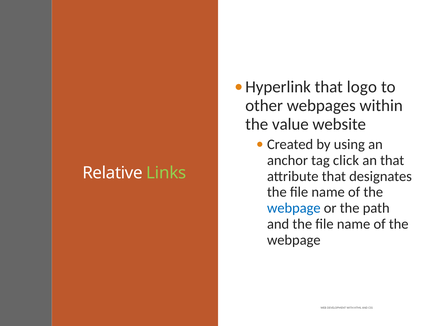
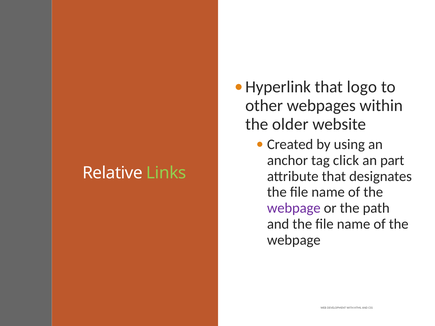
value: value -> older (290, 124)
an that: that -> part (392, 160)
webpage colour: blue -> purple (294, 208)
